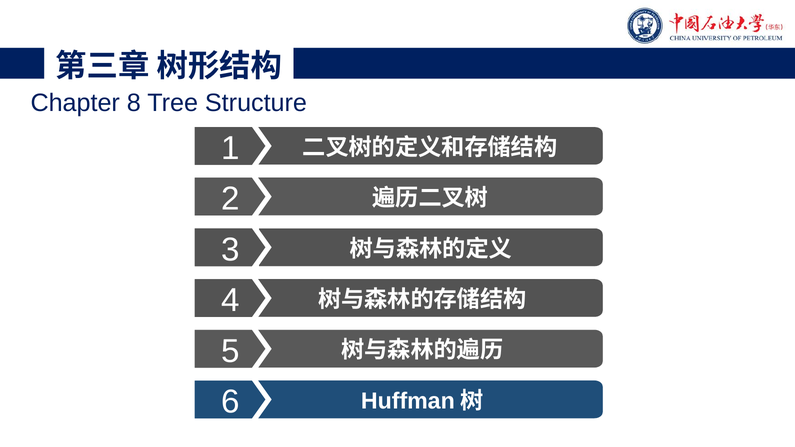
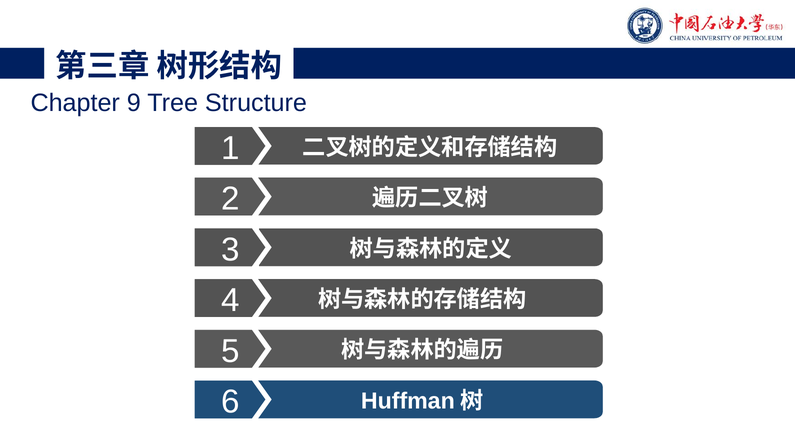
8: 8 -> 9 (134, 103)
